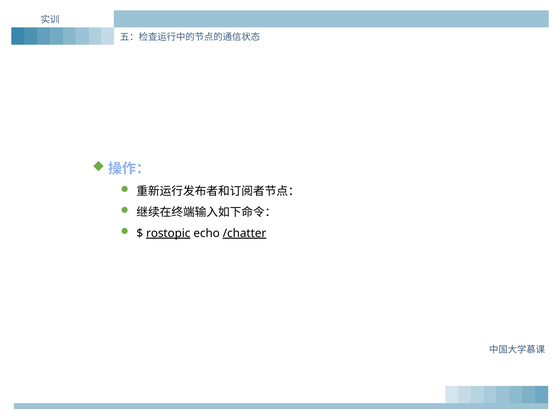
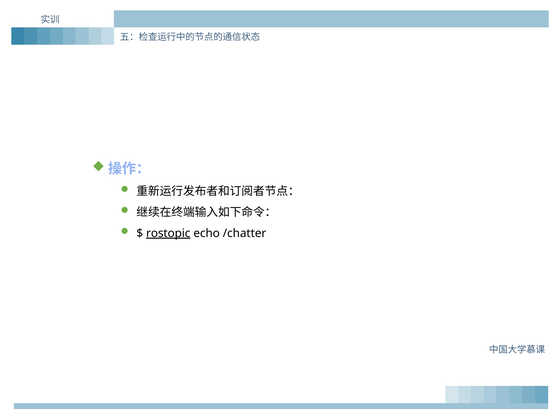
/chatter underline: present -> none (245, 233)
